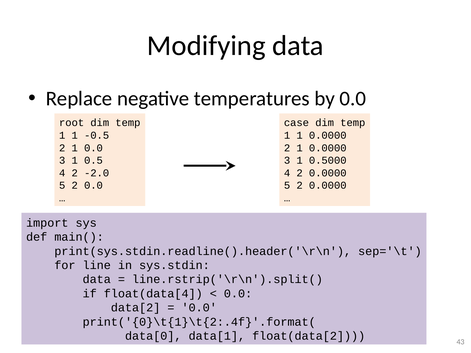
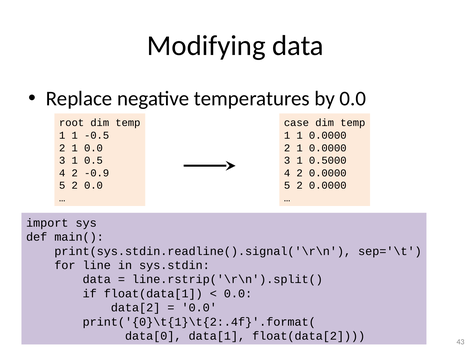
-2.0: -2.0 -> -0.9 (97, 173)
print(sys.stdin.readline().header('\r\n: print(sys.stdin.readline().header('\r\n -> print(sys.stdin.readline().signal('\r\n (203, 251)
float(data[4: float(data[4 -> float(data[1 (153, 294)
